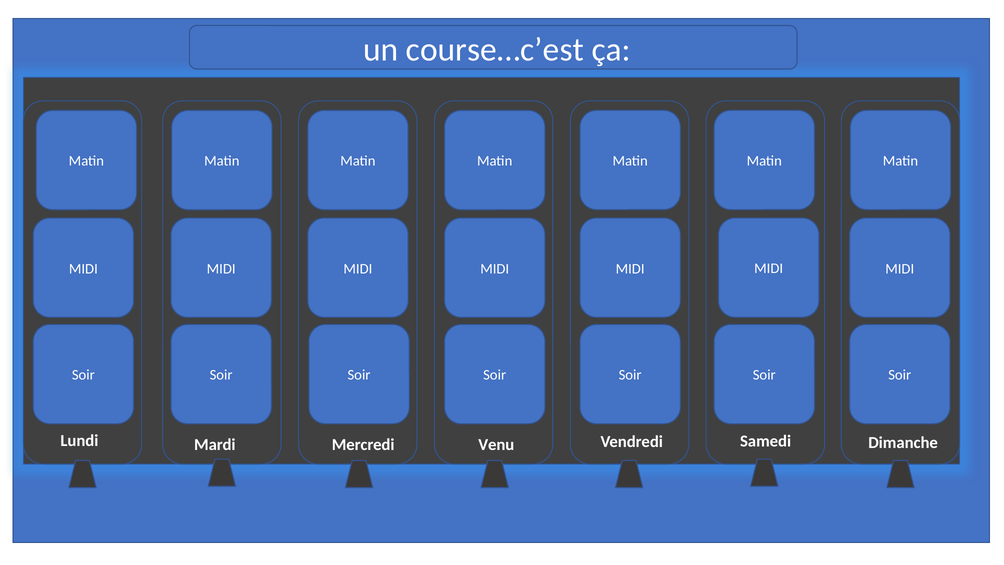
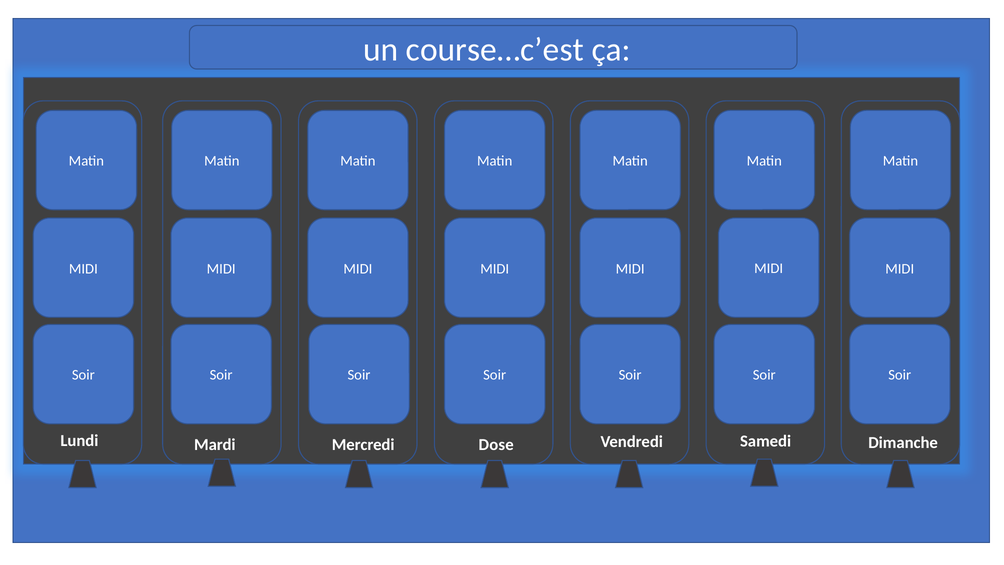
Venu: Venu -> Dose (496, 445)
